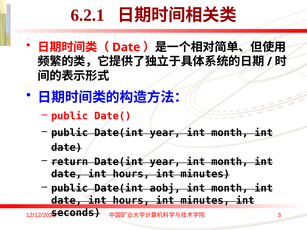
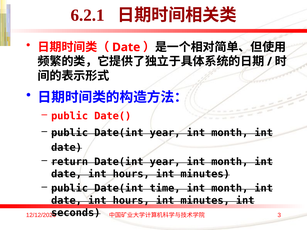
aobj: aobj -> time (165, 188)
